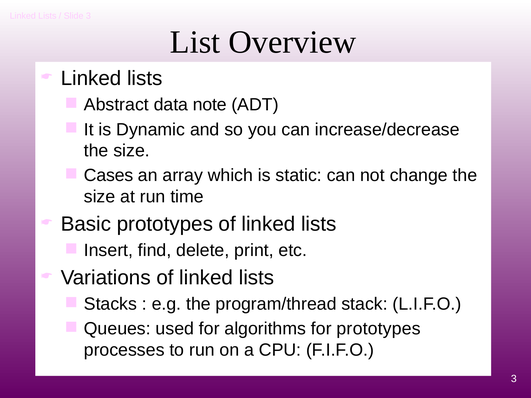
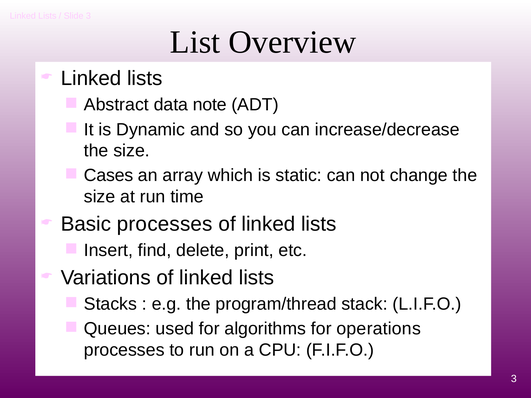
Basic prototypes: prototypes -> processes (165, 224)
for prototypes: prototypes -> operations (379, 329)
